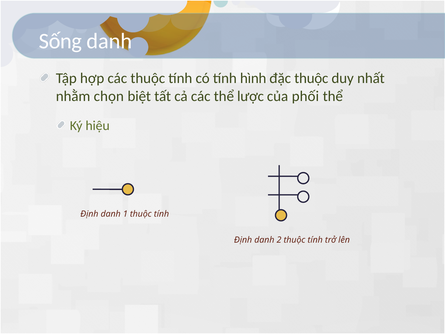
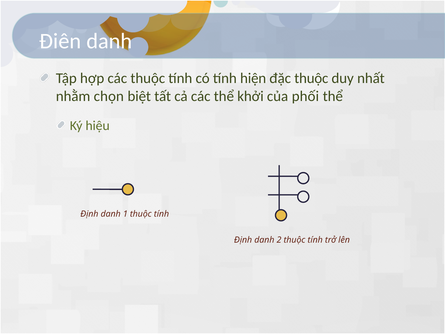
Sống: Sống -> Điên (60, 41)
hình: hình -> hiện (253, 78)
lược: lược -> khởi (250, 96)
